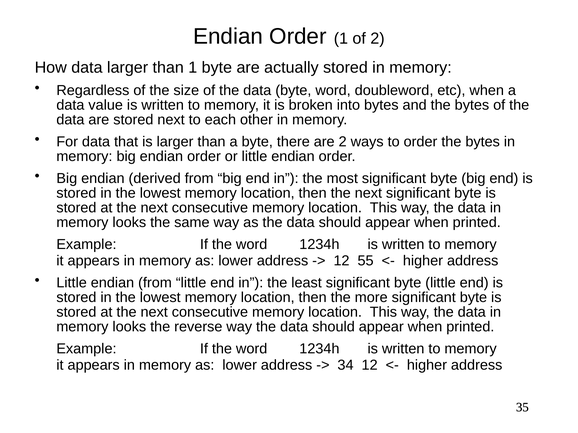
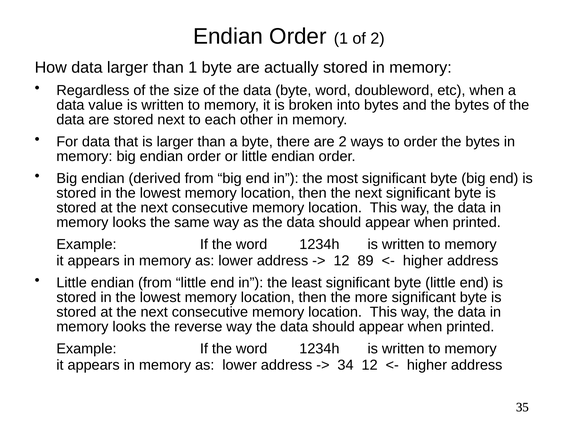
55: 55 -> 89 (366, 261)
